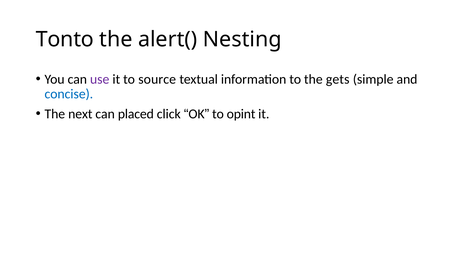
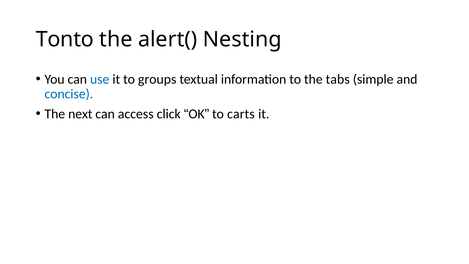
use colour: purple -> blue (100, 79)
source: source -> groups (157, 79)
gets: gets -> tabs (338, 79)
placed: placed -> access (136, 114)
opint: opint -> carts (241, 114)
